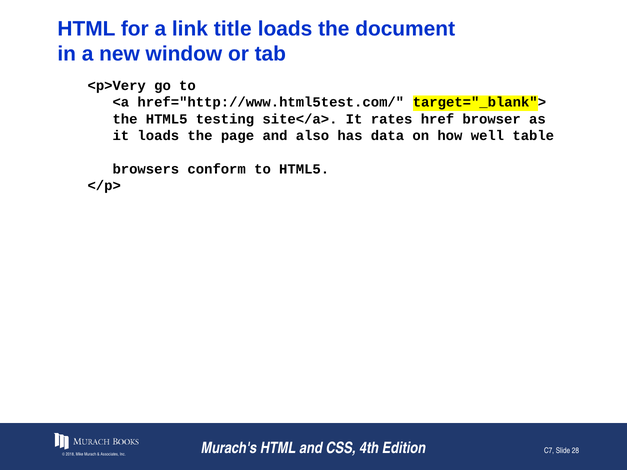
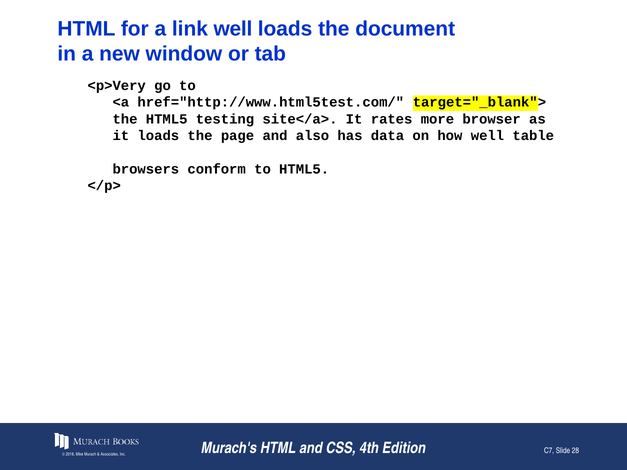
link title: title -> well (233, 29)
href: href -> more (437, 119)
